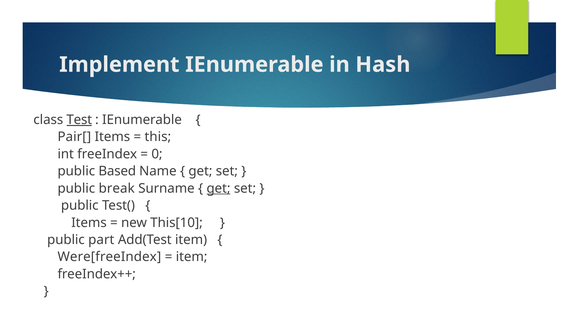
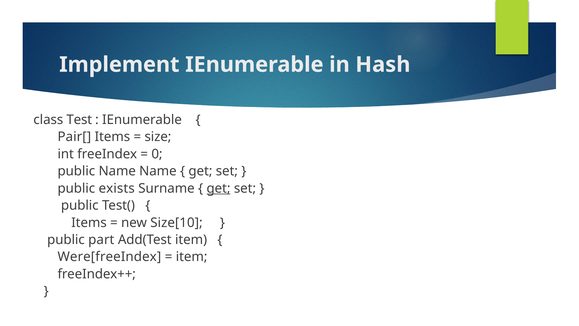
Test underline: present -> none (79, 120)
this: this -> size (158, 137)
public Based: Based -> Name (117, 171)
break: break -> exists (117, 188)
This[10: This[10 -> Size[10 (176, 222)
